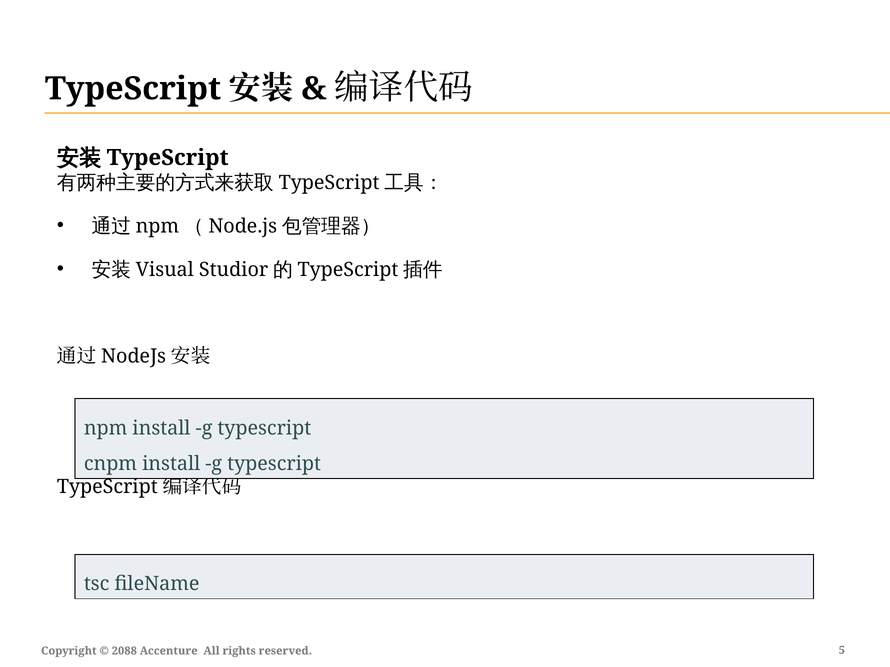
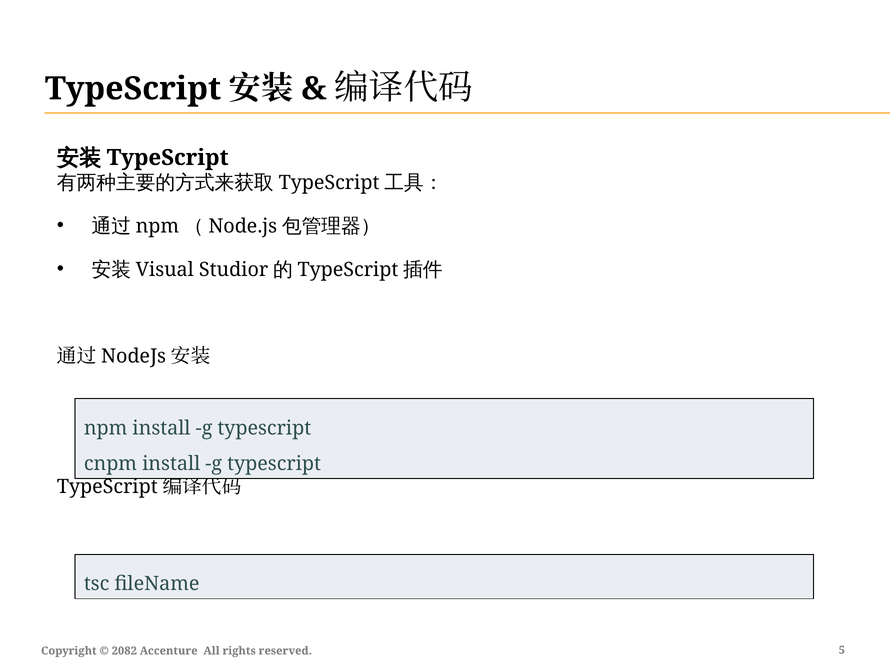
2088: 2088 -> 2082 (124, 651)
